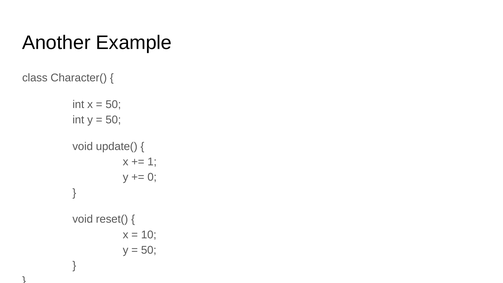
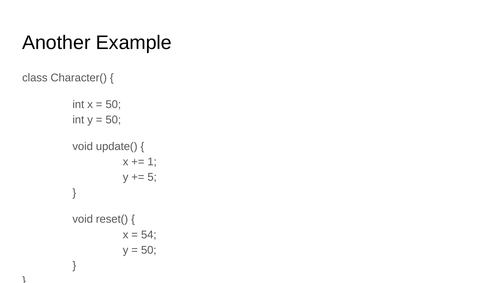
0: 0 -> 5 (152, 177)
10: 10 -> 54 (149, 235)
